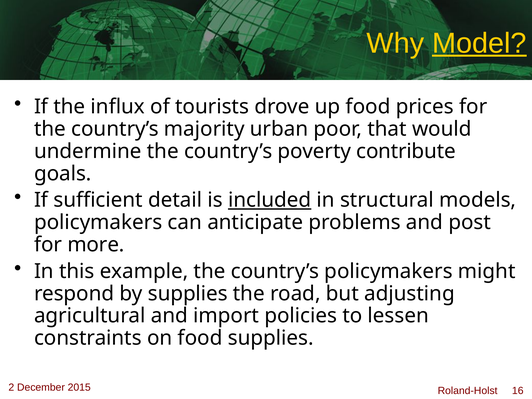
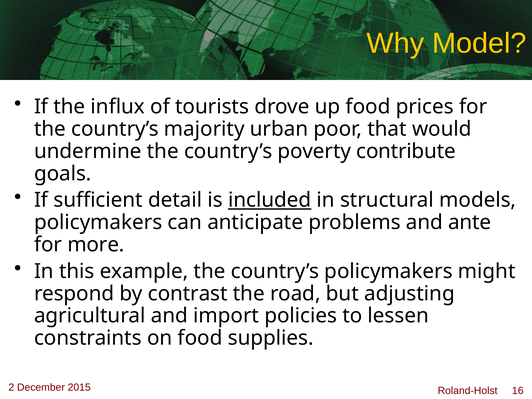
Model underline: present -> none (479, 43)
post: post -> ante (470, 222)
by supplies: supplies -> contrast (188, 294)
